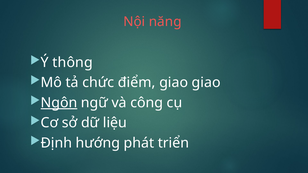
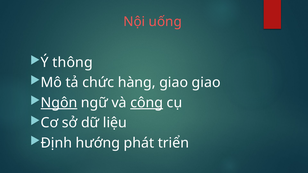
năng: năng -> uống (165, 22)
điểm: điểm -> hàng (137, 83)
công underline: none -> present (147, 103)
